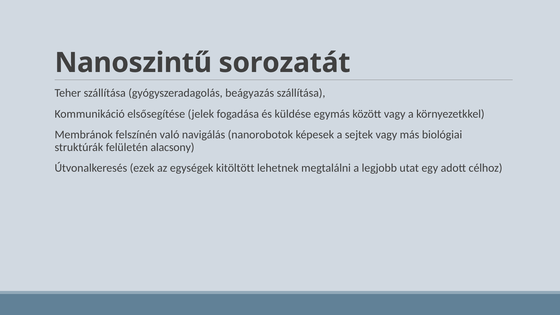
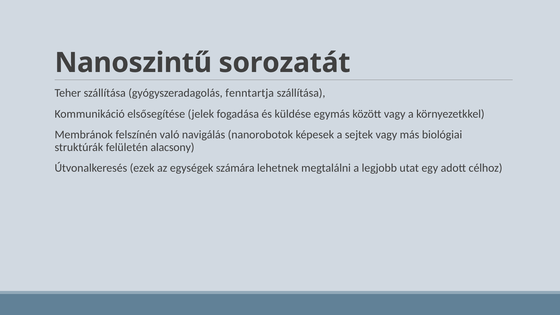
beágyazás: beágyazás -> fenntartja (250, 93)
kitöltött: kitöltött -> számára (235, 168)
